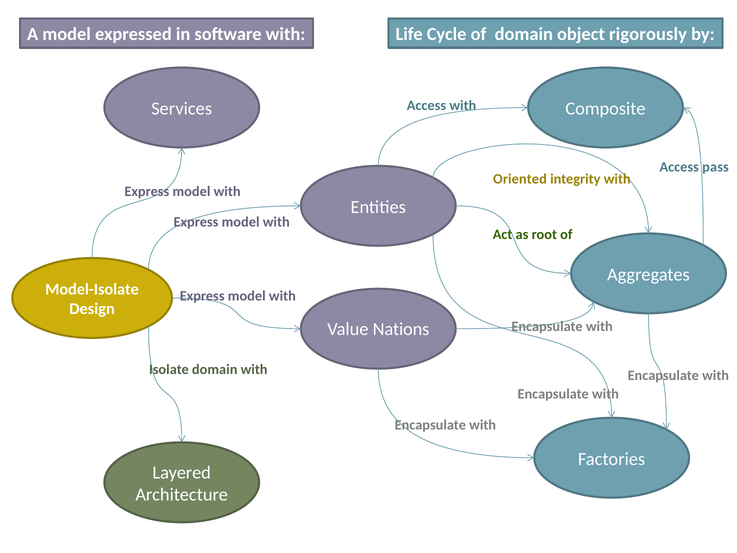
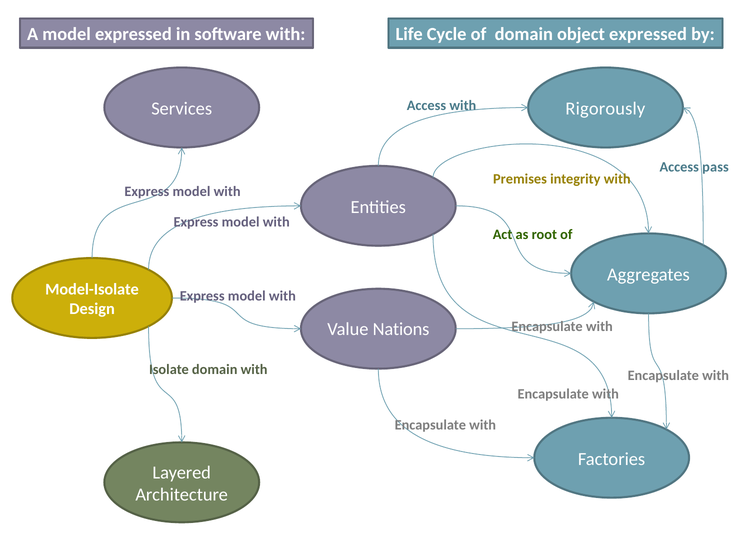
object rigorously: rigorously -> expressed (648, 34)
Composite: Composite -> Rigorously (605, 109)
Oriented: Oriented -> Premises (520, 179)
